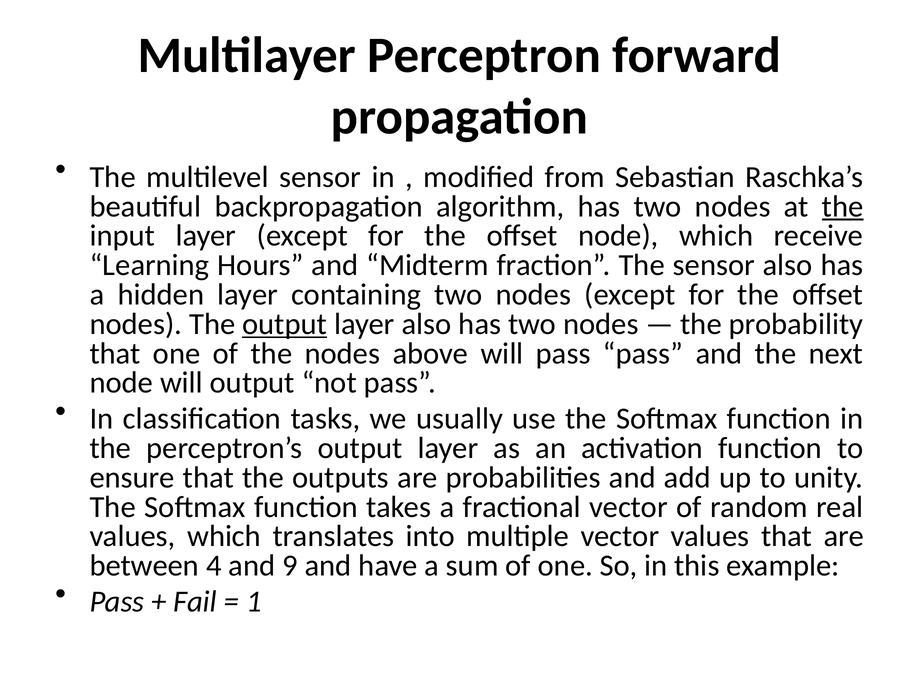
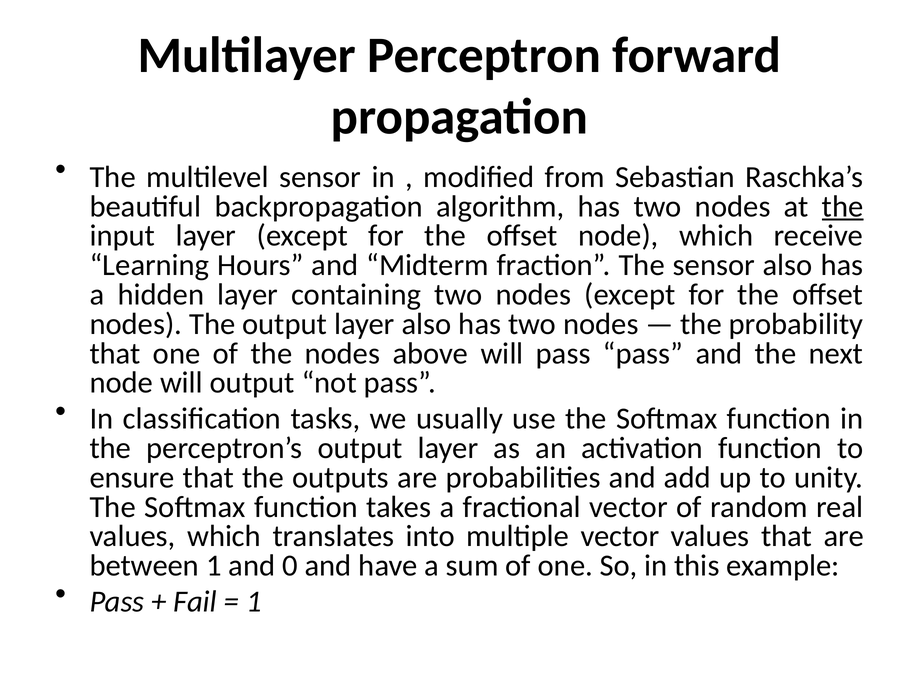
output underline: present -> none (285, 324)
between 4: 4 -> 1 (214, 566)
9: 9 -> 0 (290, 566)
